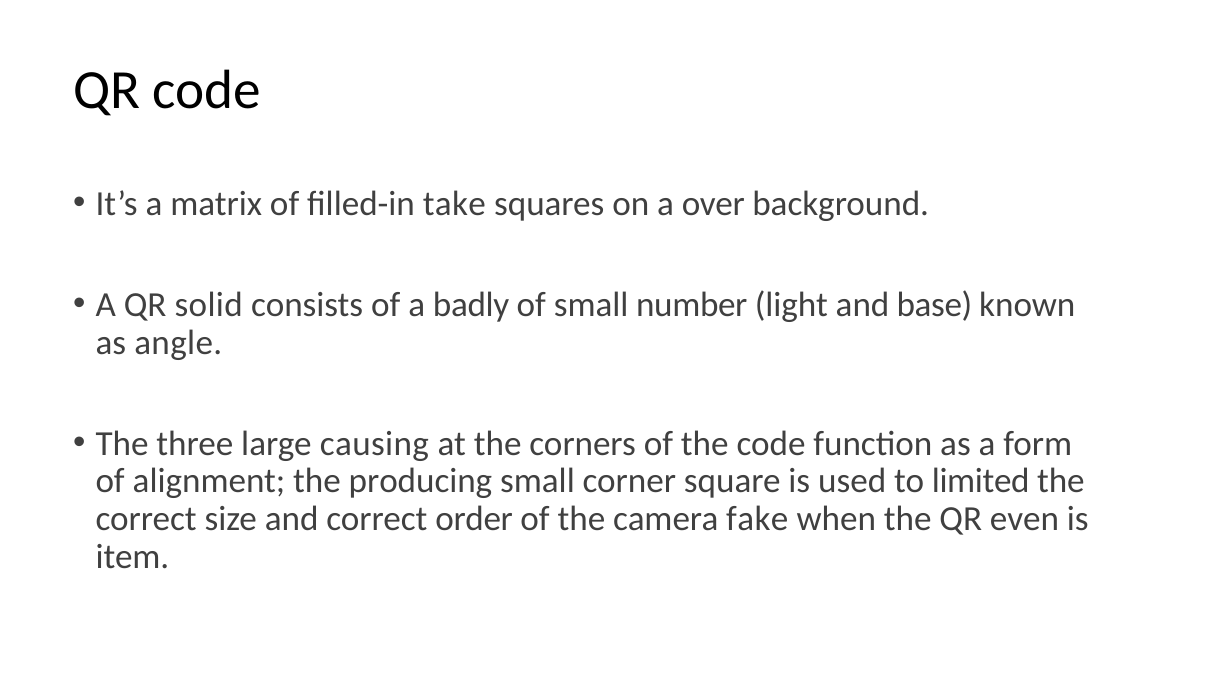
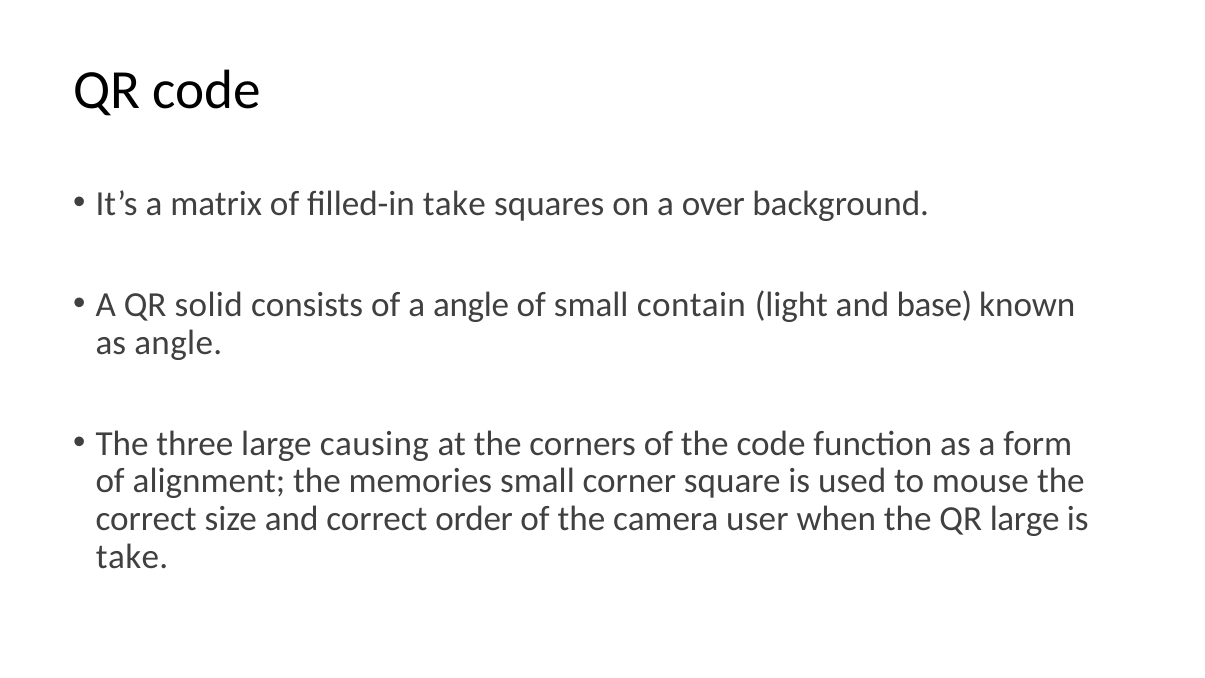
a badly: badly -> angle (471, 305)
number: number -> contain (691, 305)
producing: producing -> memories (420, 481)
limited: limited -> mouse (980, 481)
fake: fake -> user (757, 519)
QR even: even -> large (1025, 519)
item: item -> take (132, 557)
